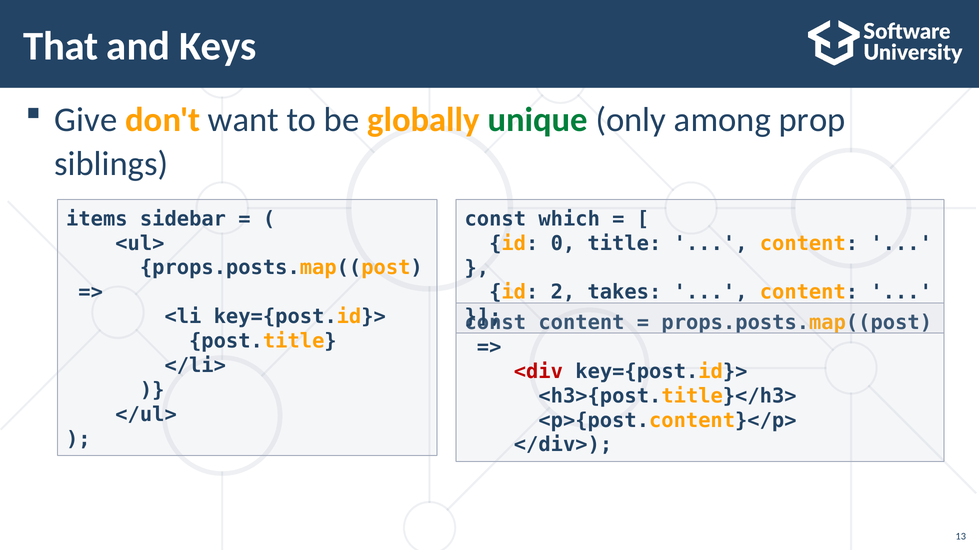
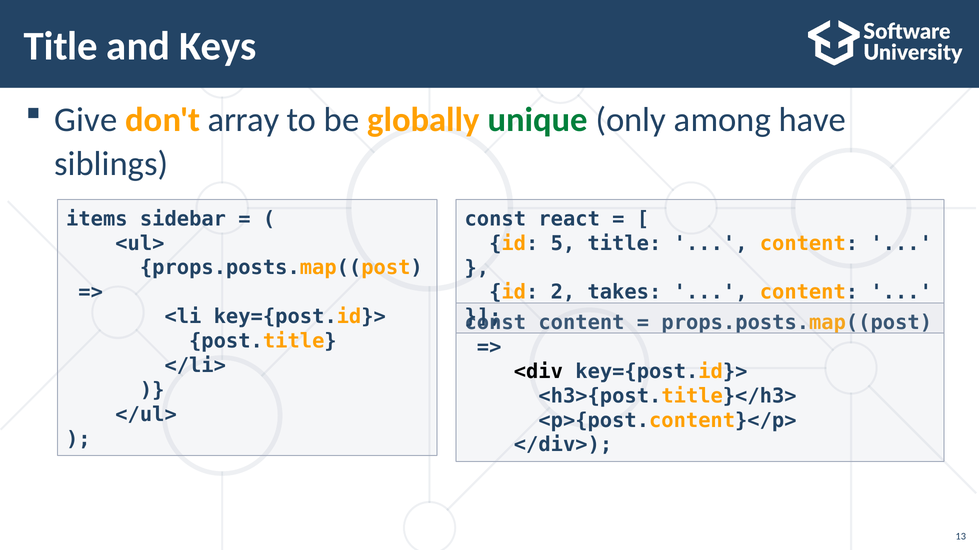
That: That -> Title (61, 46)
want: want -> array (244, 120)
prop: prop -> have (812, 120)
which: which -> react (569, 219)
0: 0 -> 5 (563, 244)
<div colour: red -> black (538, 372)
